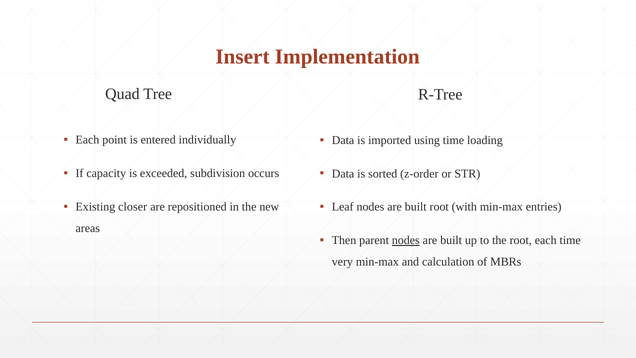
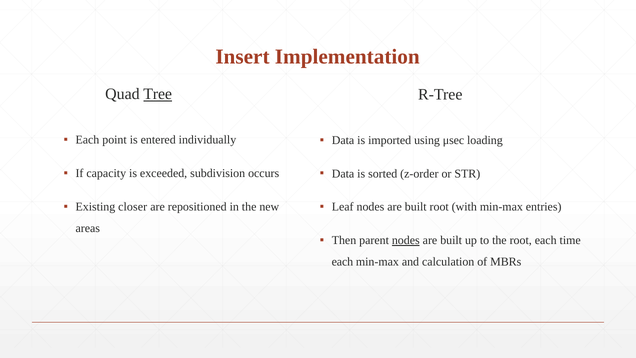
Tree underline: none -> present (158, 94)
using time: time -> μsec (454, 140)
very: very -> each (342, 262)
